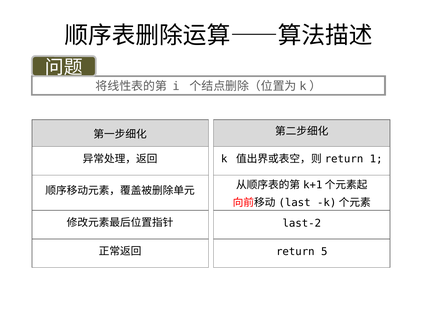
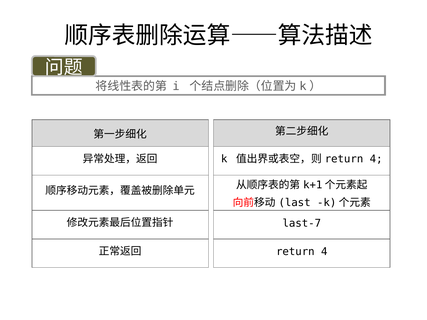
1: 1 -> 4 (376, 159)
last-2: last-2 -> last-7 (302, 223)
5: 5 -> 4 (324, 252)
